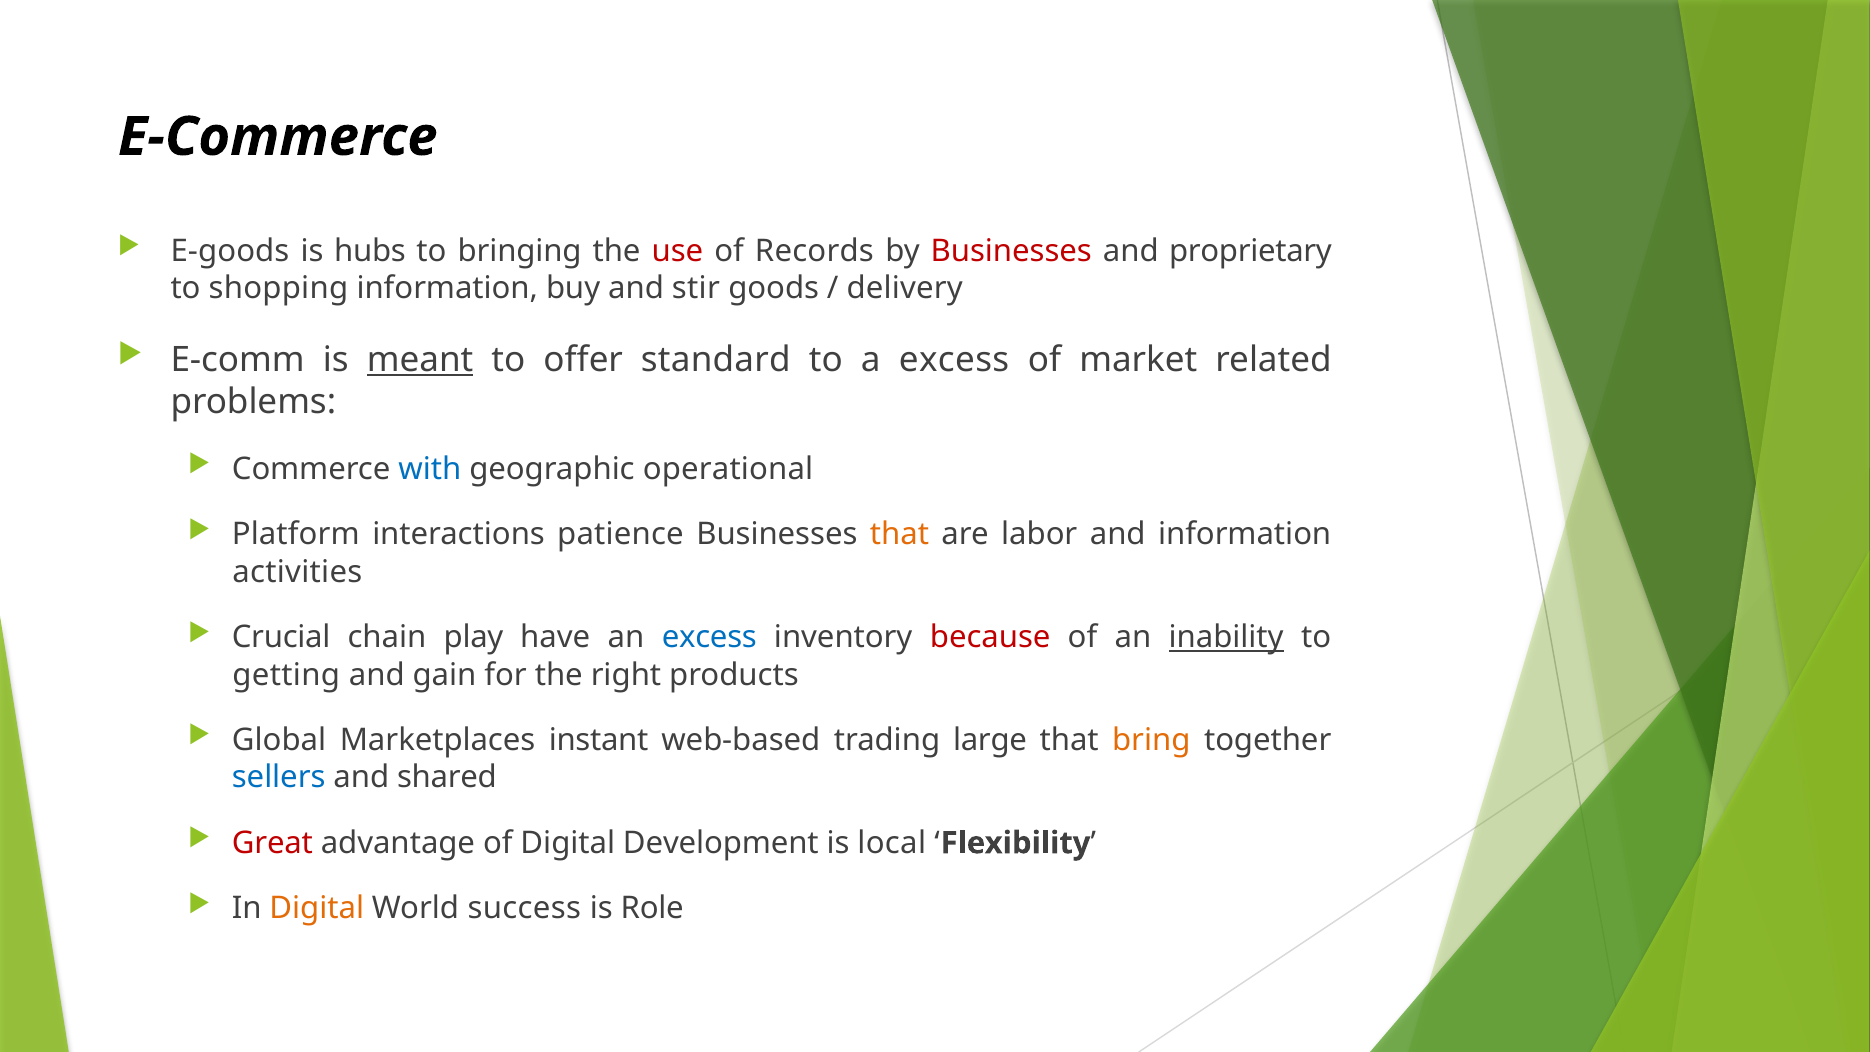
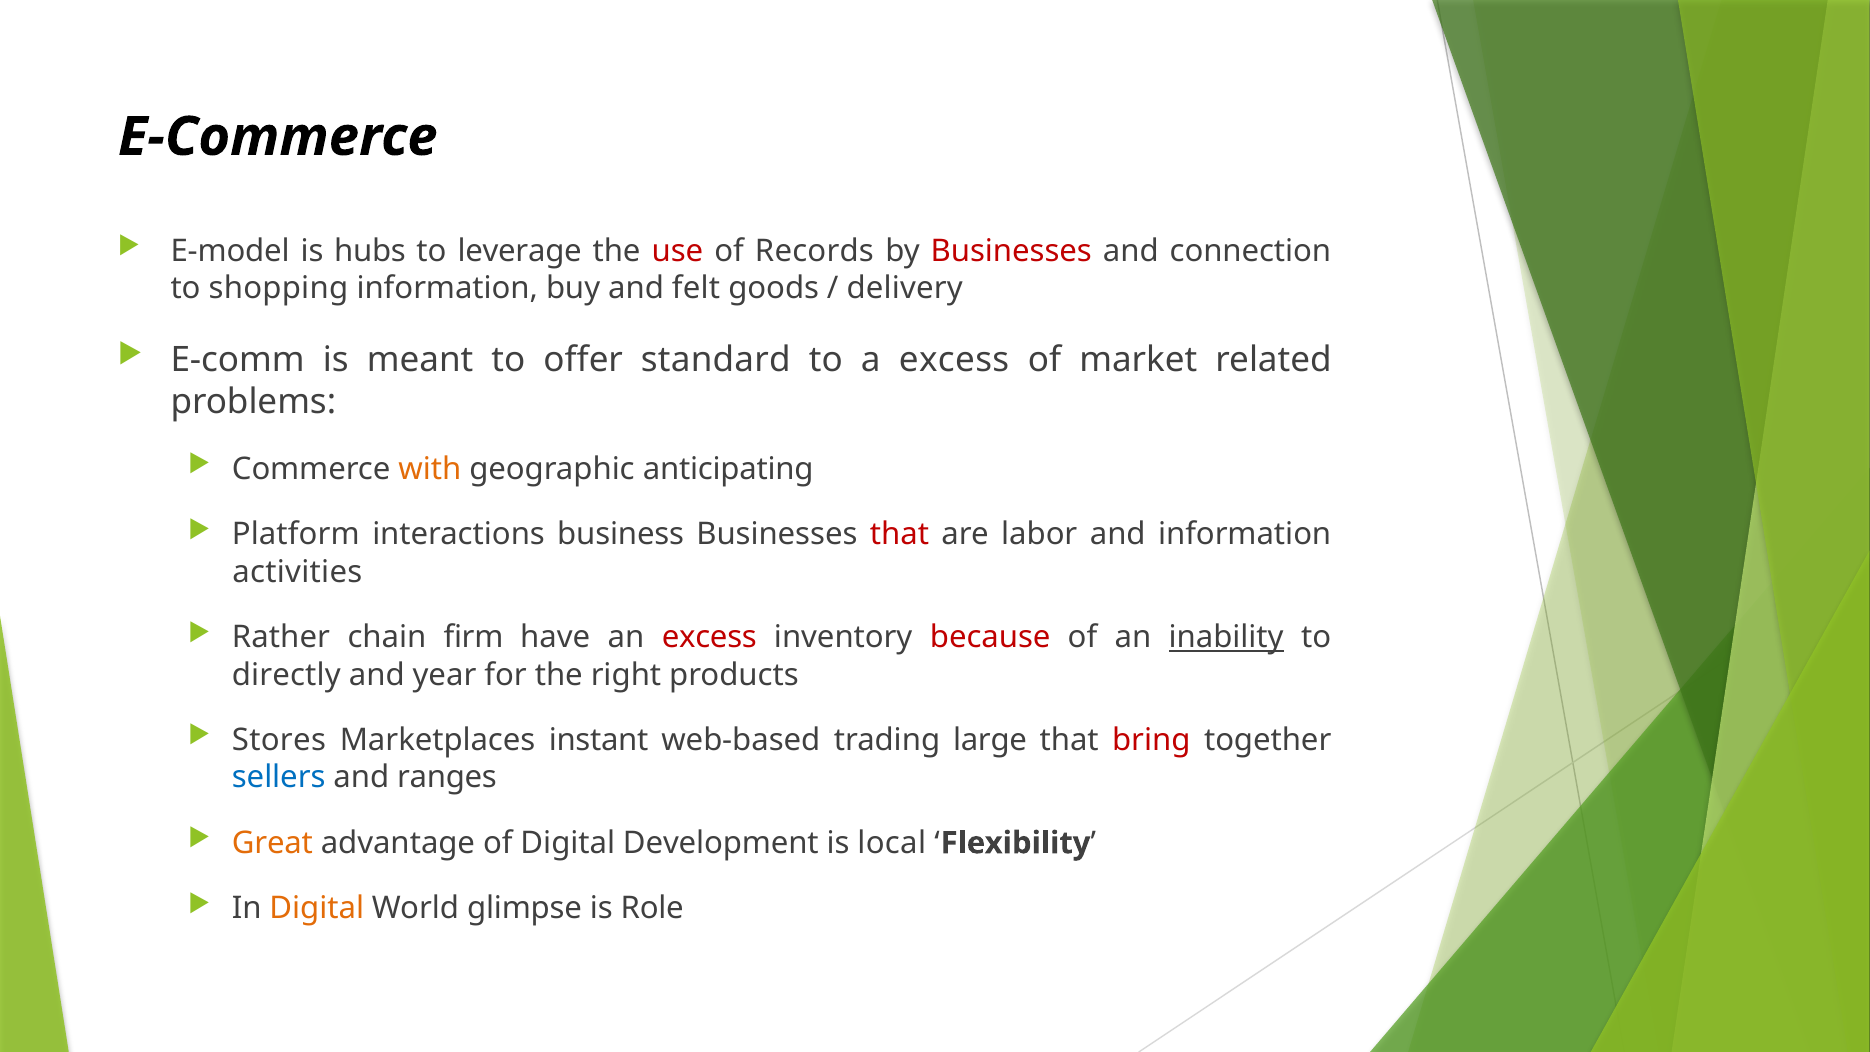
E-goods: E-goods -> E-model (230, 251)
bringing: bringing -> leverage (520, 251)
proprietary: proprietary -> connection (1250, 251)
stir: stir -> felt (696, 288)
meant underline: present -> none (420, 359)
with colour: blue -> orange (430, 469)
operational: operational -> anticipating (728, 469)
patience: patience -> business (621, 534)
that colour: orange -> red (899, 534)
Crucial: Crucial -> Rather (281, 637)
play: play -> firm (474, 637)
excess colour: blue -> red (709, 637)
getting: getting -> directly (286, 675)
gain: gain -> year (444, 675)
Global: Global -> Stores (279, 740)
bring colour: orange -> red (1151, 740)
shared: shared -> ranges (447, 777)
Great colour: red -> orange (272, 843)
success: success -> glimpse (525, 908)
